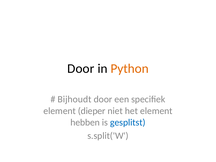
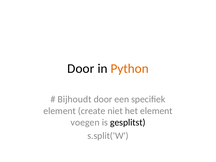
dieper: dieper -> create (92, 111)
hebben: hebben -> voegen (85, 122)
gesplitst colour: blue -> black (128, 122)
